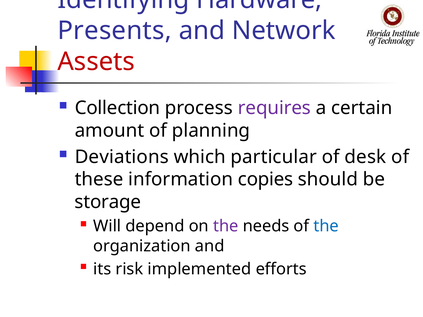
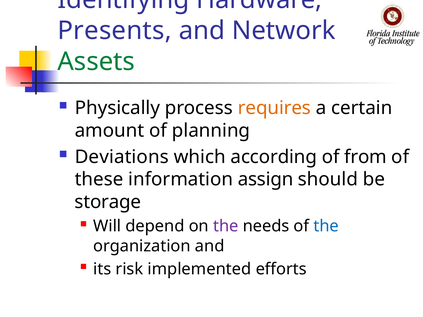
Assets colour: red -> green (96, 62)
Collection: Collection -> Physically (117, 108)
requires colour: purple -> orange (274, 108)
particular: particular -> according (274, 157)
desk: desk -> from (366, 157)
copies: copies -> assign (266, 180)
